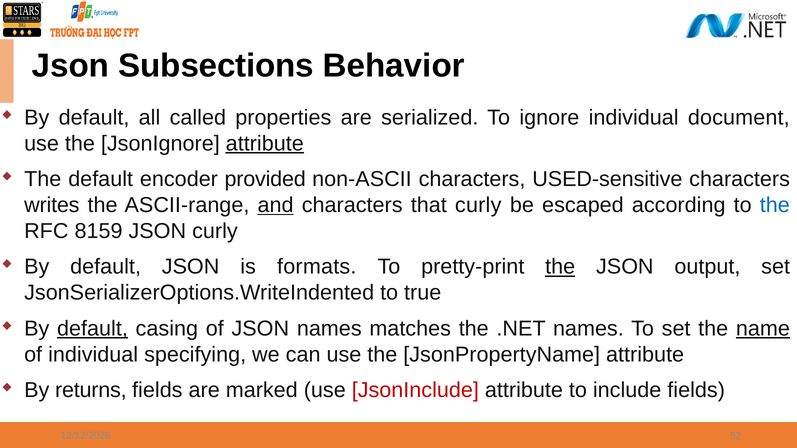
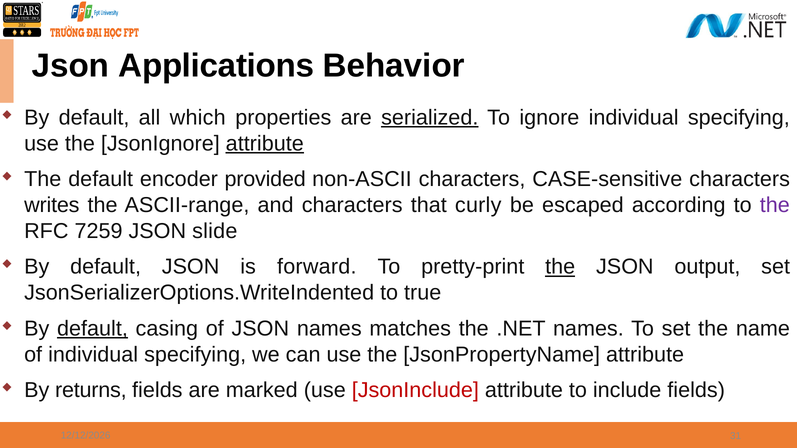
Subsections: Subsections -> Applications (216, 66)
called: called -> which (198, 118)
serialized underline: none -> present (430, 118)
ignore individual document: document -> specifying (739, 118)
USED-sensitive: USED-sensitive -> CASE-sensitive (607, 179)
and underline: present -> none (276, 205)
the colour: blue -> purple (775, 205)
8159: 8159 -> 7259 (99, 231)
JSON curly: curly -> slide (215, 231)
formats: formats -> forward (317, 267)
name underline: present -> none (763, 329)
52: 52 -> 31 (736, 436)
